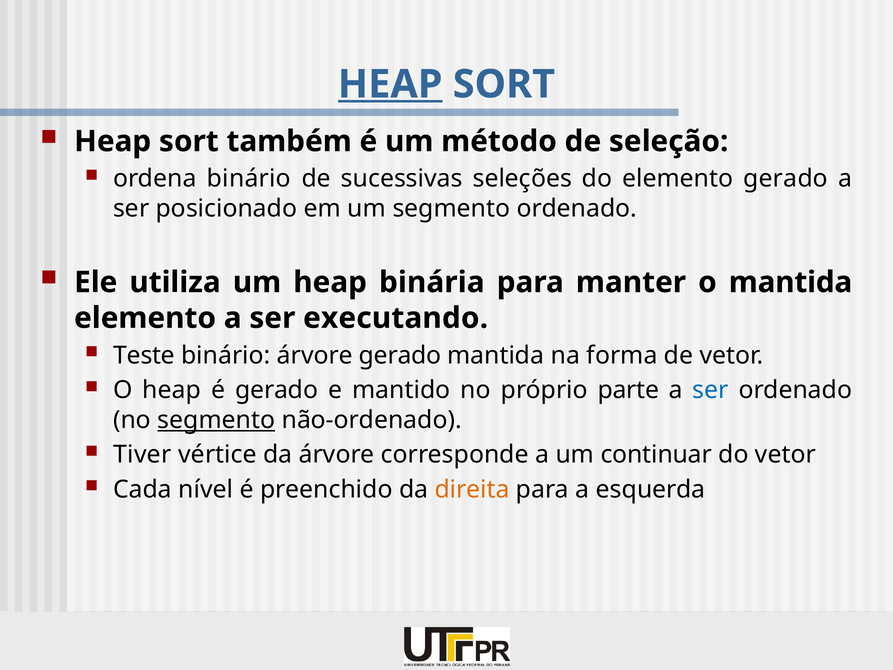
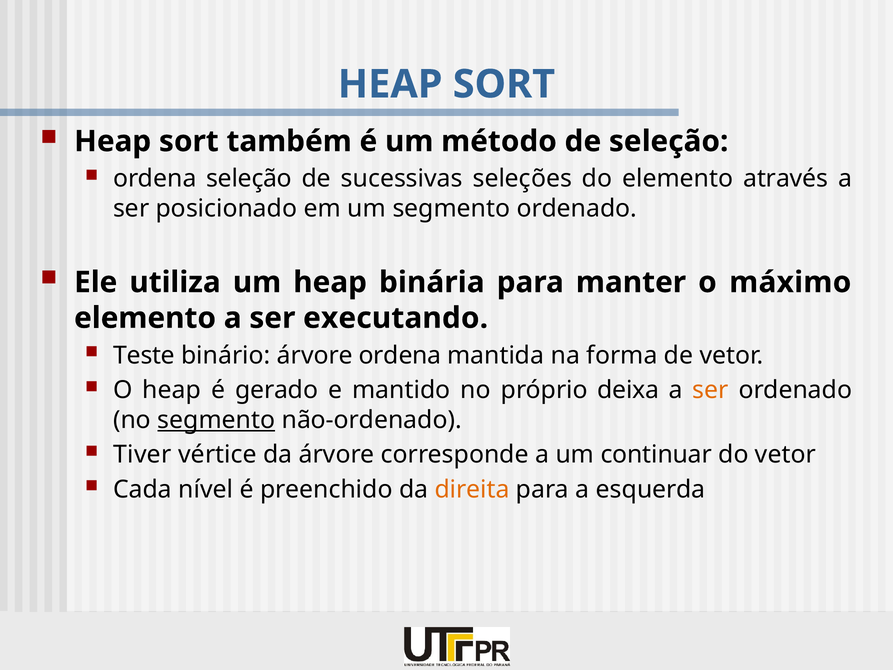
HEAP underline: present -> none (390, 84)
ordena binário: binário -> seleção (249, 179)
elemento gerado: gerado -> através (786, 179)
o mantida: mantida -> máximo (790, 282)
árvore gerado: gerado -> ordena (400, 355)
parte: parte -> deixa (628, 390)
ser colour: blue -> orange (711, 390)
